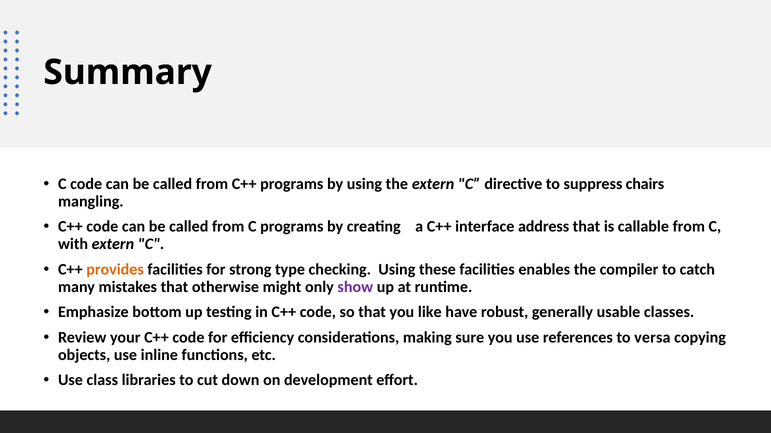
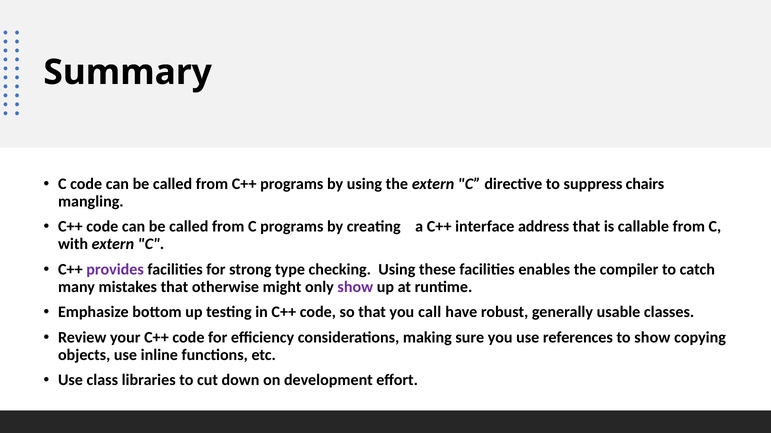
provides colour: orange -> purple (115, 270)
like: like -> call (430, 313)
to versa: versa -> show (652, 338)
